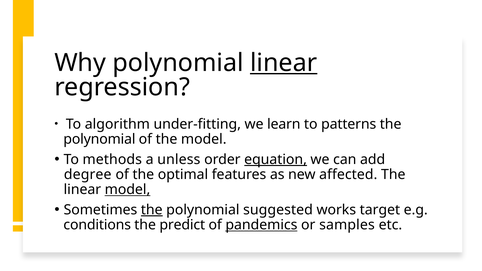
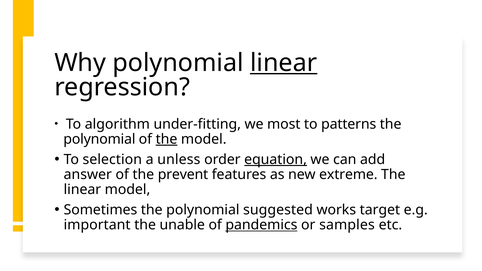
learn: learn -> most (284, 124)
the underline: none -> present (167, 139)
methods: methods -> selection (112, 159)
degree: degree -> answer (88, 175)
optimal: optimal -> prevent (183, 175)
affected: affected -> extreme (348, 175)
model underline: present -> none (128, 190)
the underline: present -> none (152, 210)
conditions: conditions -> important (97, 225)
predict: predict -> unable (182, 225)
